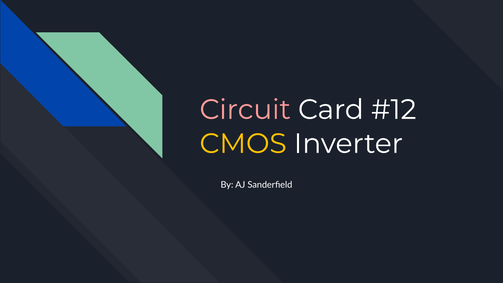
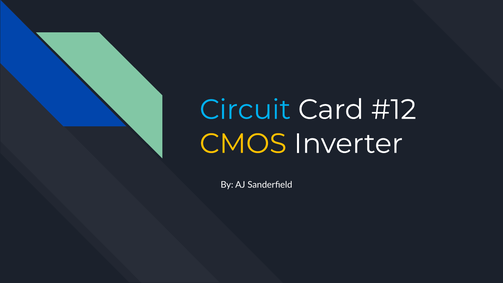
Circuit colour: pink -> light blue (245, 110)
